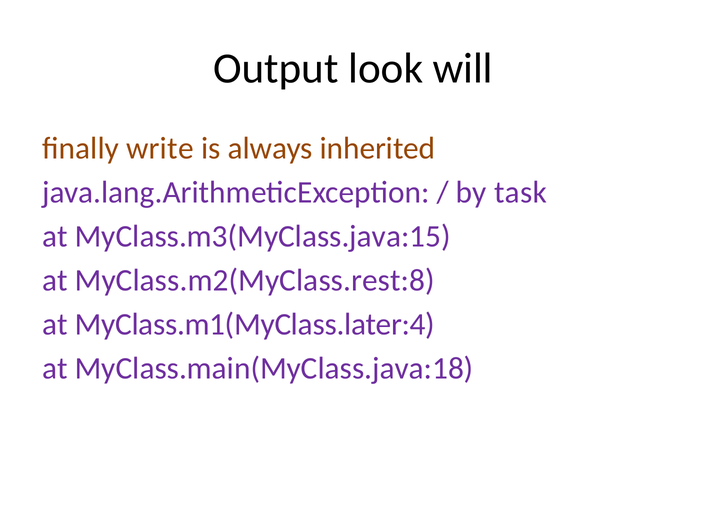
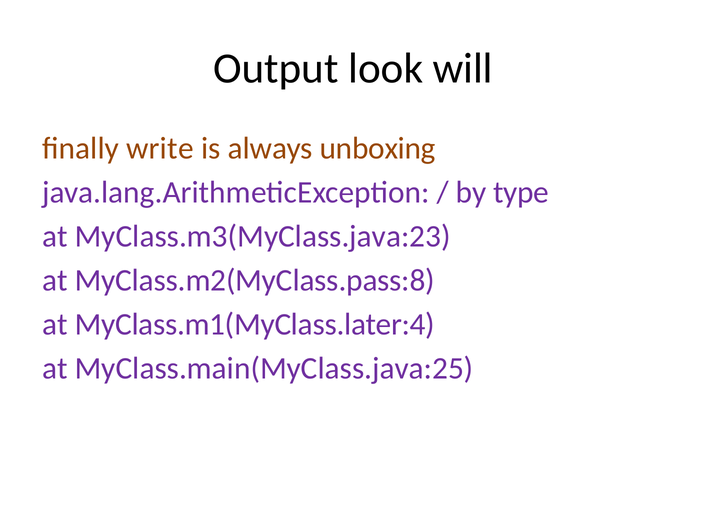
inherited: inherited -> unboxing (378, 148)
task: task -> type (521, 192)
MyClass.m3(MyClass.java:15: MyClass.m3(MyClass.java:15 -> MyClass.m3(MyClass.java:23 (263, 236)
MyClass.m2(MyClass.rest:8: MyClass.m2(MyClass.rest:8 -> MyClass.m2(MyClass.pass:8 (255, 280)
MyClass.main(MyClass.java:18: MyClass.main(MyClass.java:18 -> MyClass.main(MyClass.java:25 (274, 368)
